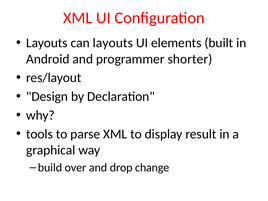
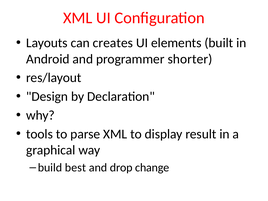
can layouts: layouts -> creates (113, 43)
over: over -> best (75, 168)
